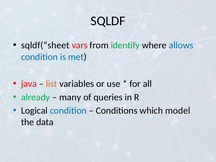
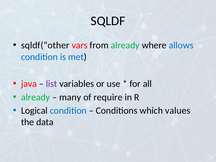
sqldf(“sheet: sqldf(“sheet -> sqldf(“other (45, 45)
from identify: identify -> already (125, 45)
list colour: orange -> purple (52, 84)
queries: queries -> require (108, 97)
model: model -> values (178, 111)
